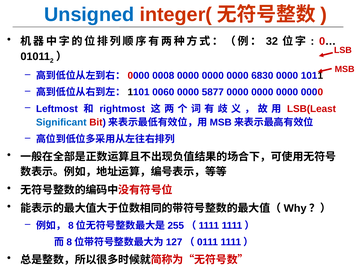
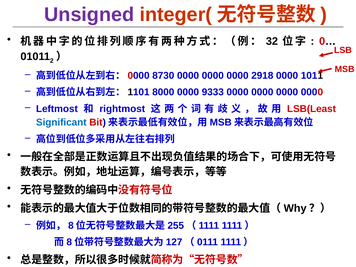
Unsigned colour: blue -> purple (89, 15)
0008: 0008 -> 8730 (163, 76)
6830: 6830 -> 2918 (262, 76)
0060: 0060 -> 8000 (163, 92)
5877: 5877 -> 9333 (213, 92)
